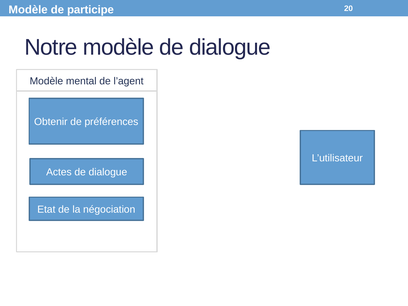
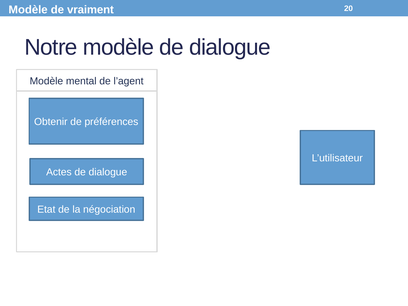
participe: participe -> vraiment (90, 10)
